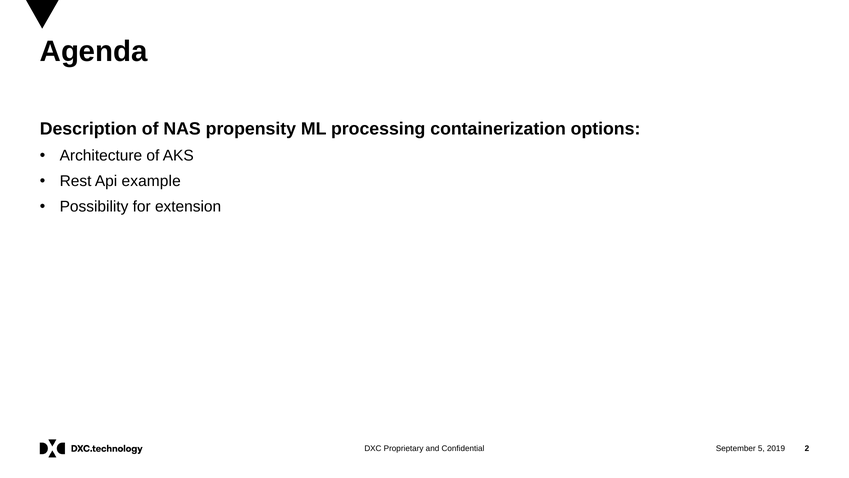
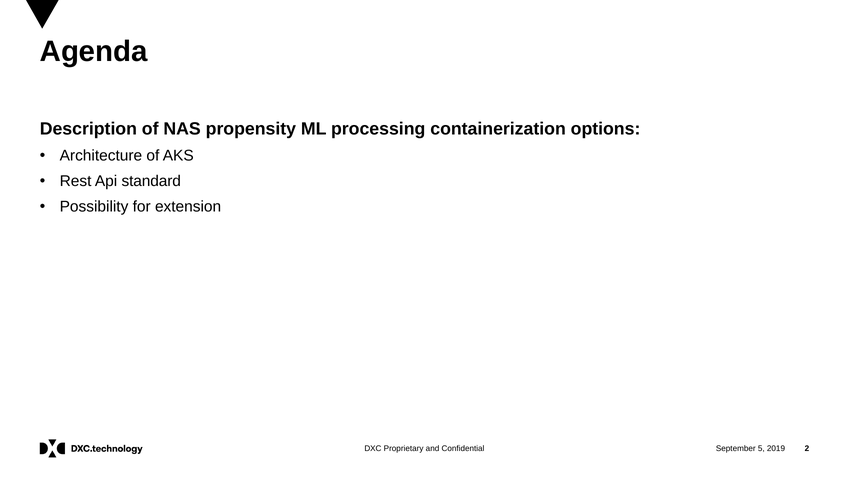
example: example -> standard (151, 181)
